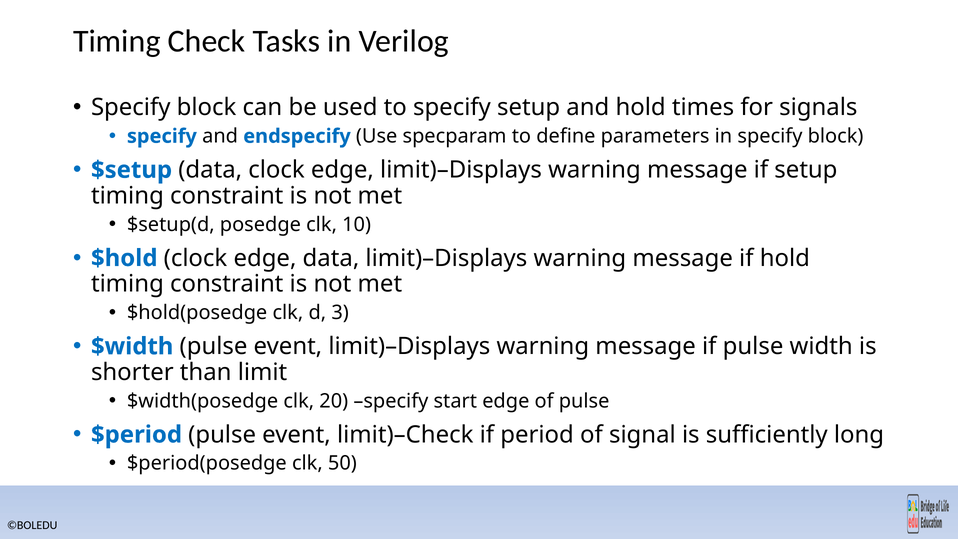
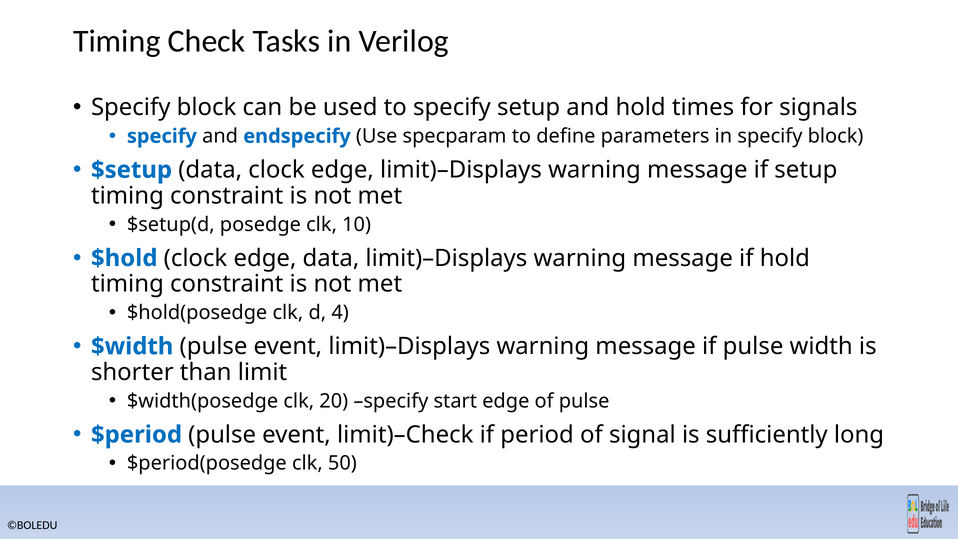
3: 3 -> 4 (340, 313)
